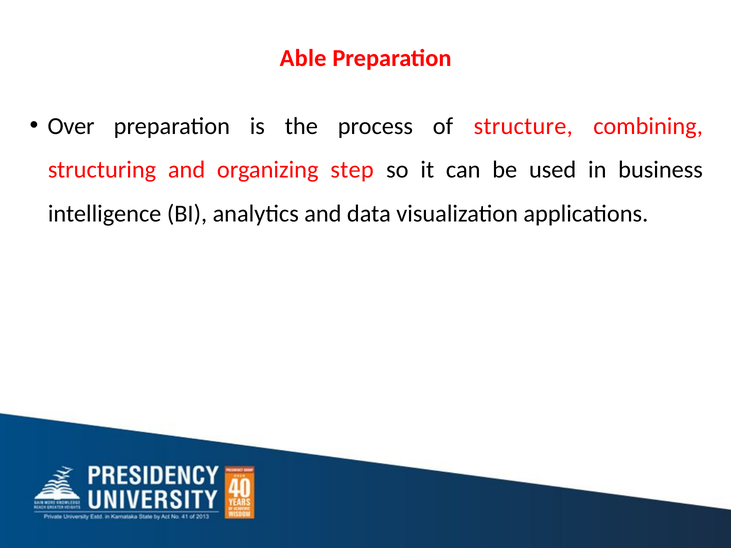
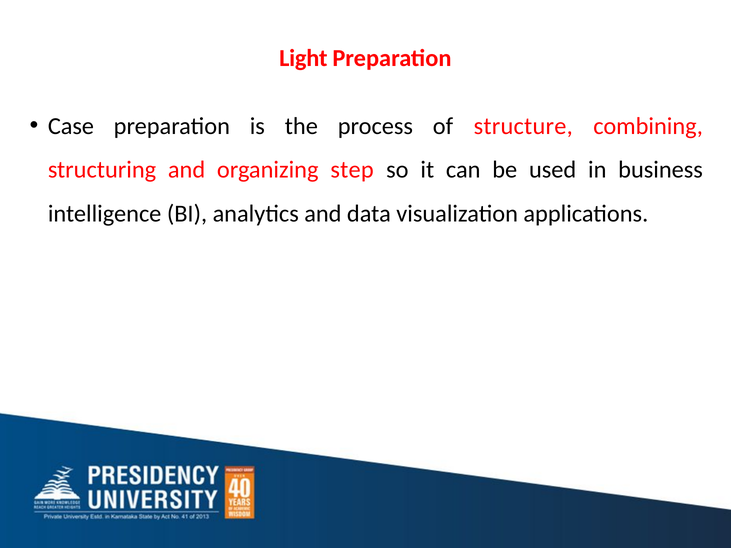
Able: Able -> Light (303, 58)
Over: Over -> Case (71, 126)
